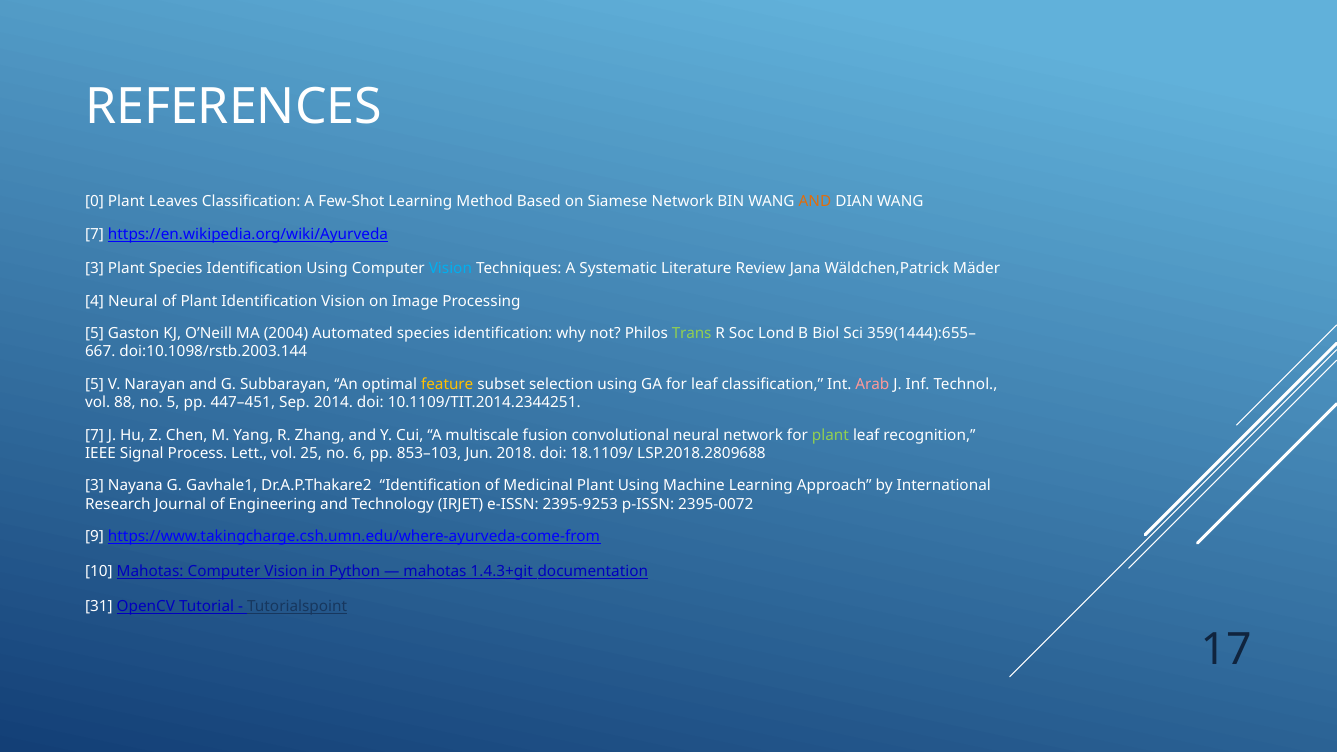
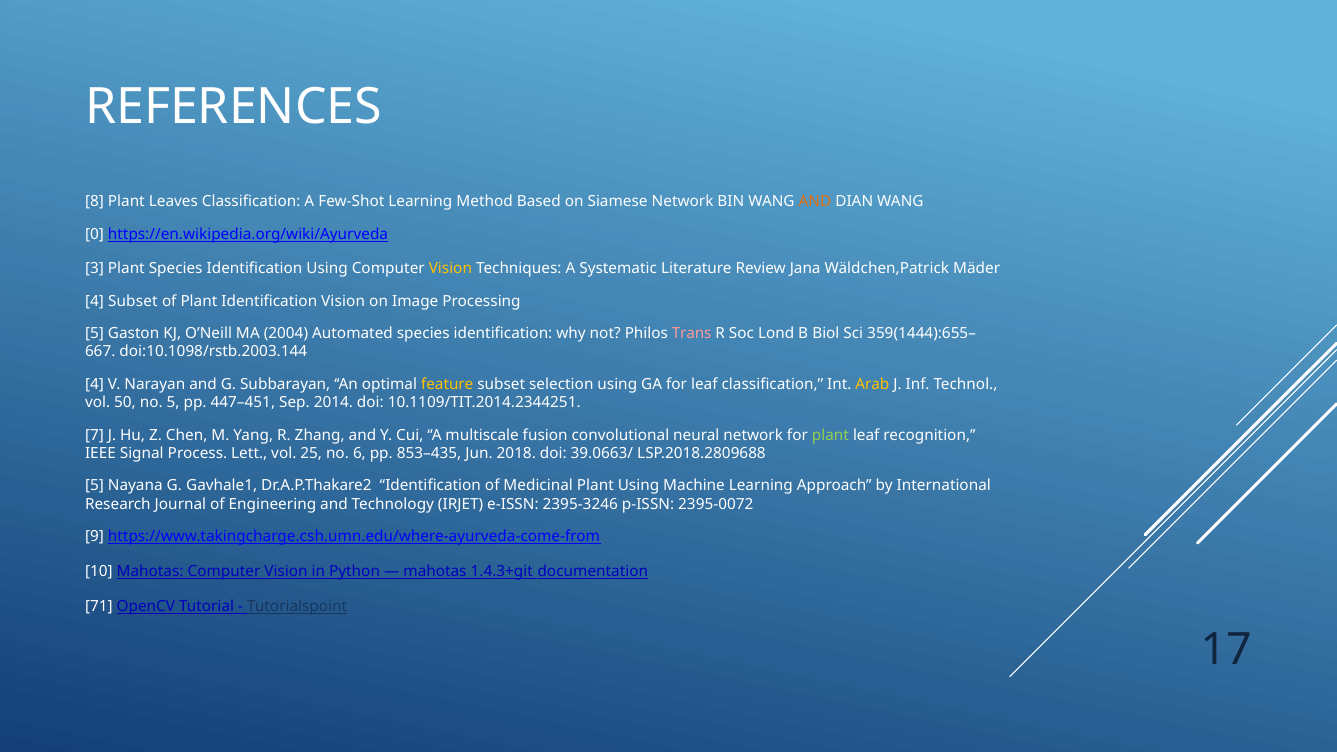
0: 0 -> 8 (94, 202)
7: 7 -> 0 (94, 234)
Vision colour: light blue -> yellow (450, 269)
4 Neural: Neural -> Subset (133, 301)
Trans colour: light green -> pink (692, 334)
5: 5 -> 4 (94, 384)
Arab colour: pink -> yellow (872, 384)
88: 88 -> 50 (125, 403)
853–103: 853–103 -> 853–435 (429, 454)
18.1109/: 18.1109/ -> 39.0663/ (602, 454)
3: 3 -> 5 (94, 486)
2395-9253: 2395-9253 -> 2395-3246 (580, 504)
31: 31 -> 71 (99, 606)
